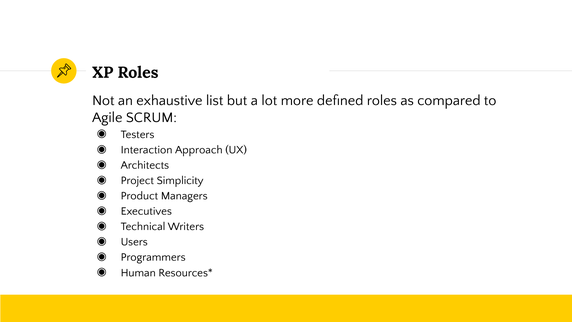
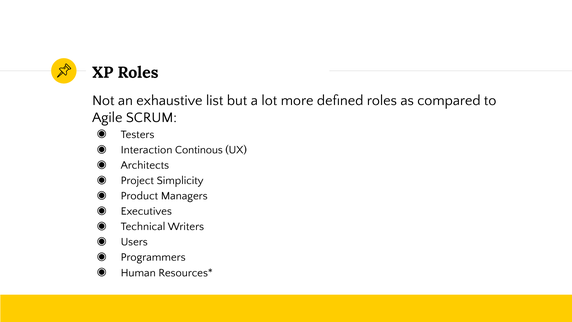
Approach: Approach -> Continous (199, 150)
